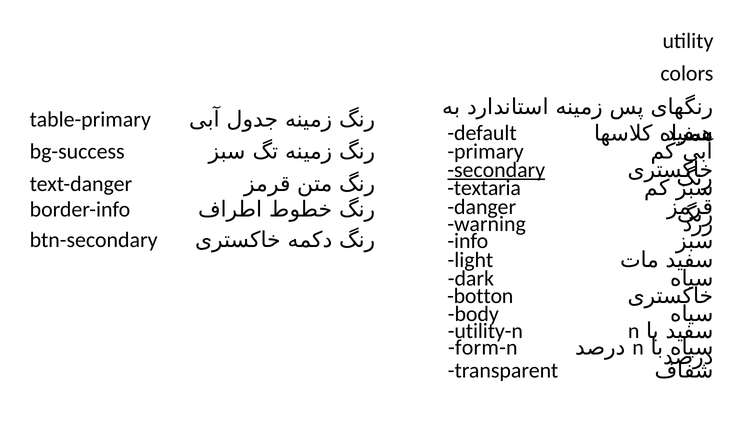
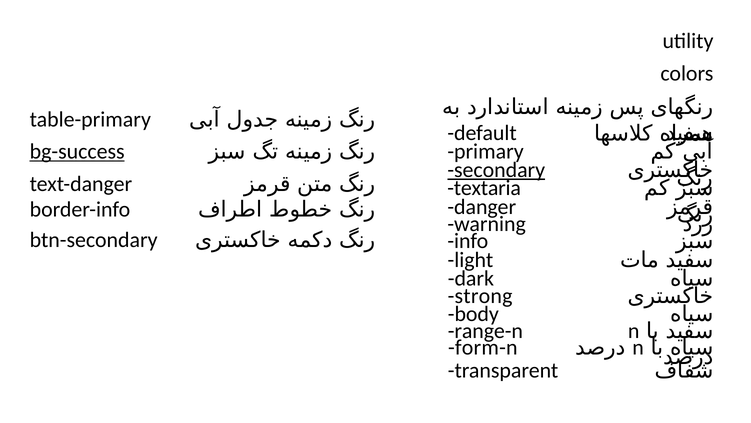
bg-success underline: none -> present (77, 151)
botton: botton -> strong (480, 296)
utility-n: utility-n -> range-n (485, 330)
